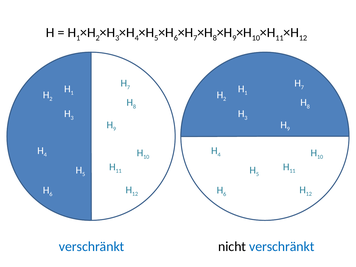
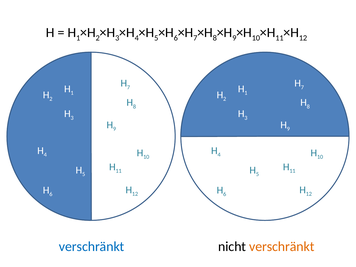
verschränkt colour: blue -> orange (282, 247)
